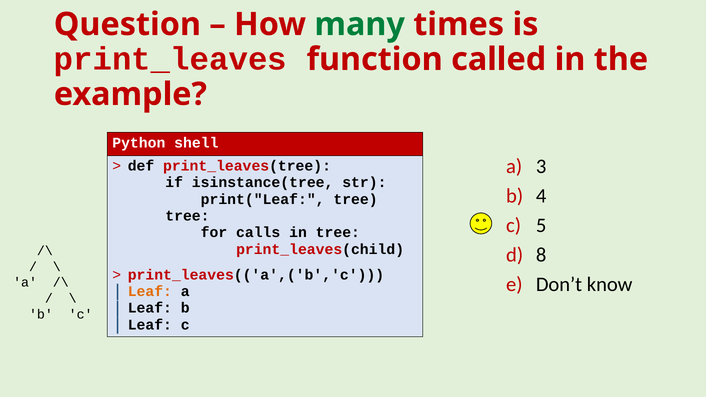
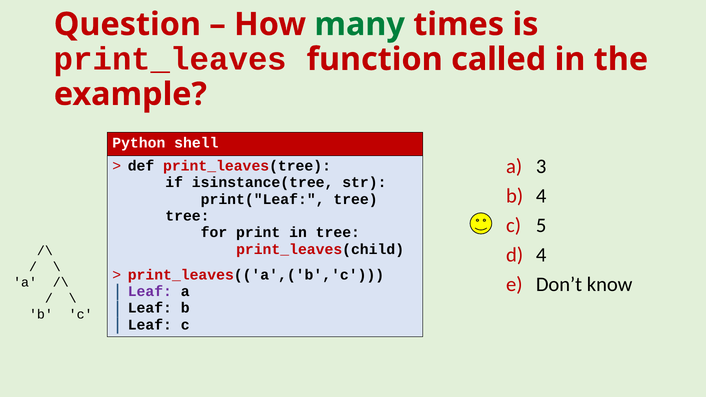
calls: calls -> print (258, 233)
8: 8 -> 4 (541, 255)
Leaf colour: orange -> purple (150, 291)
